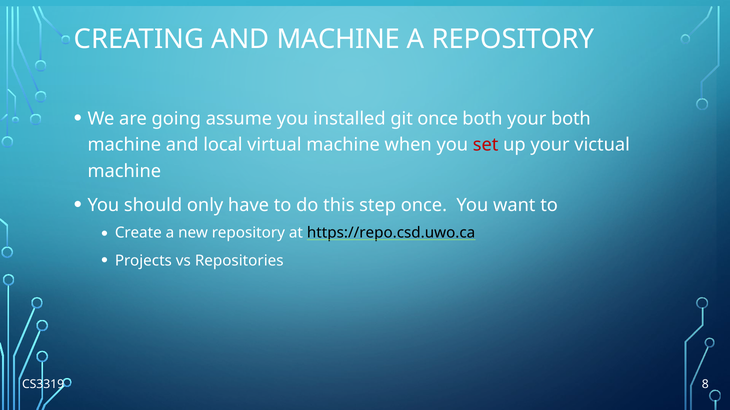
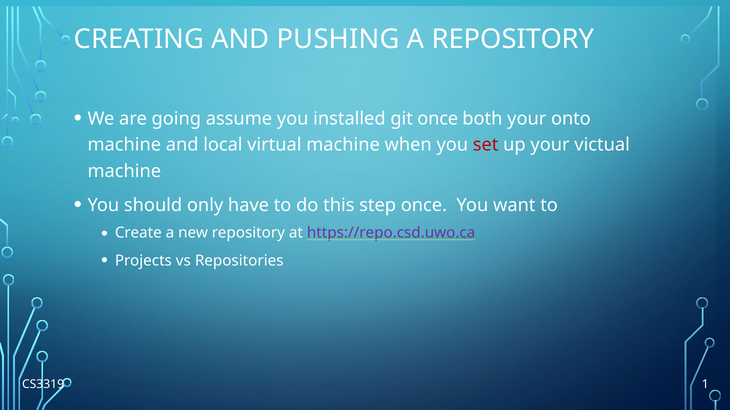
AND MACHINE: MACHINE -> PUSHING (338, 39)
your both: both -> onto (571, 119)
https://repo.csd.uwo.ca colour: black -> purple (391, 233)
8: 8 -> 1 (705, 385)
